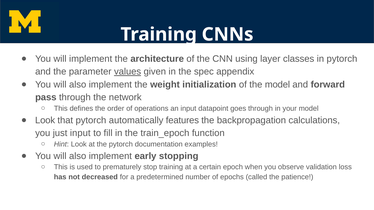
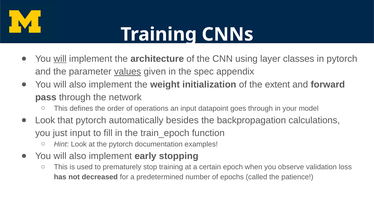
will underline: none -> present (60, 59)
the model: model -> extent (277, 85)
features: features -> besides (182, 120)
